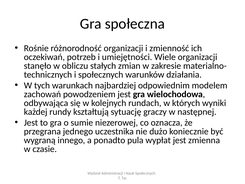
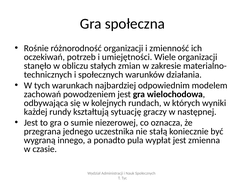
dużo: dużo -> stałą (158, 131)
